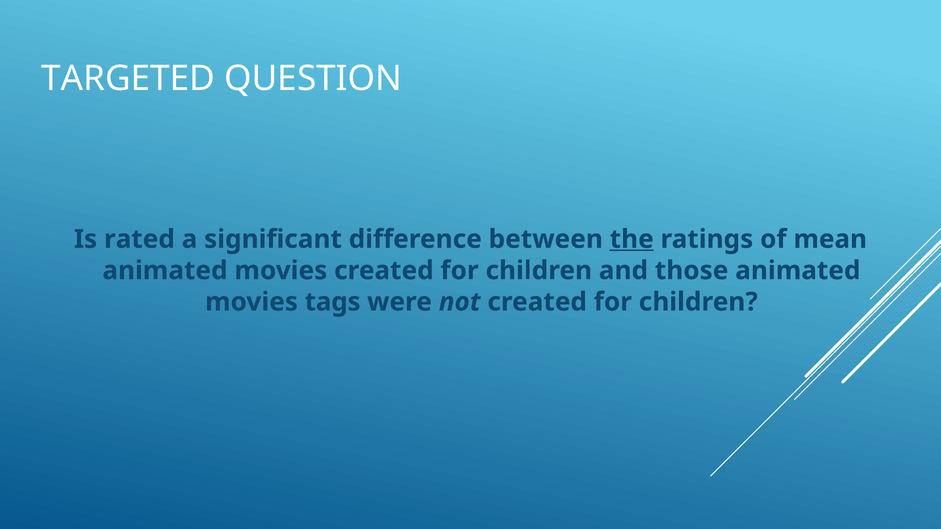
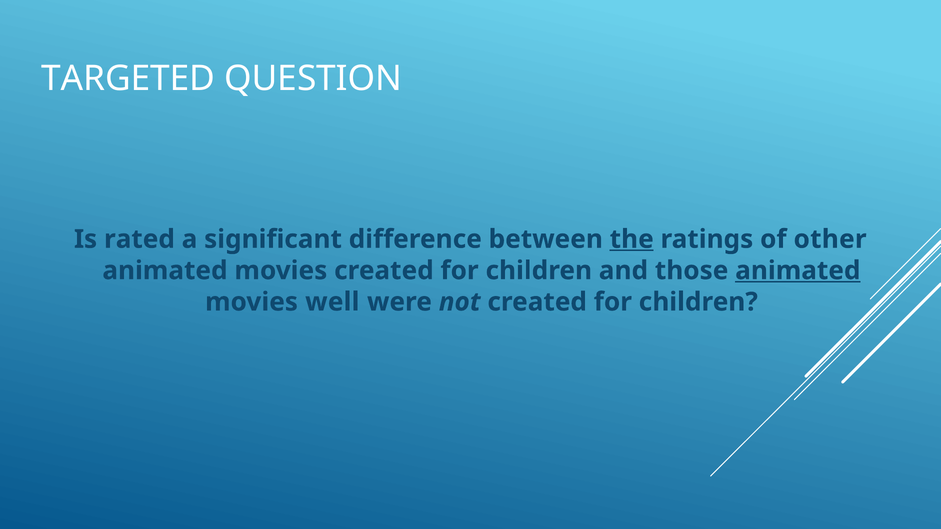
mean: mean -> other (830, 239)
animated underline: none -> present (798, 271)
tags: tags -> well (332, 302)
